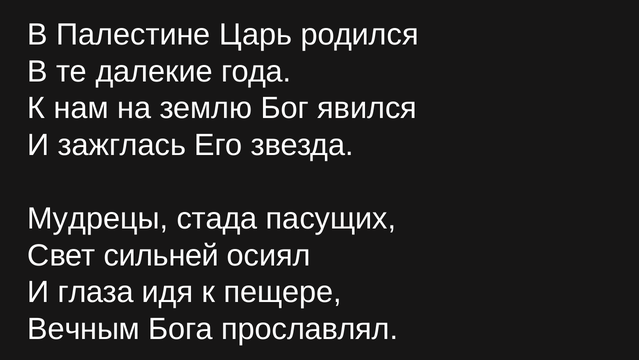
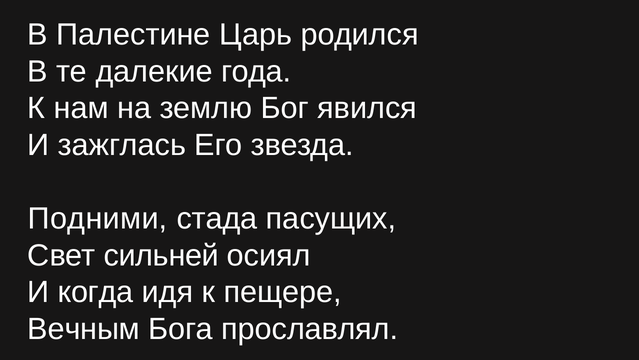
Мудрецы: Мудрецы -> Подними (98, 218)
глаза: глаза -> когда (96, 292)
